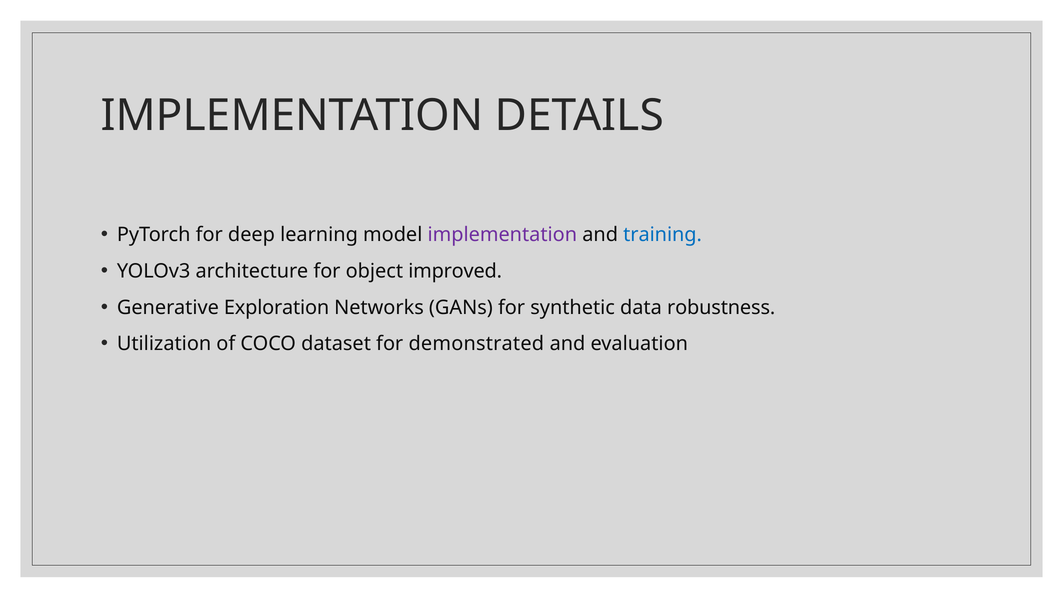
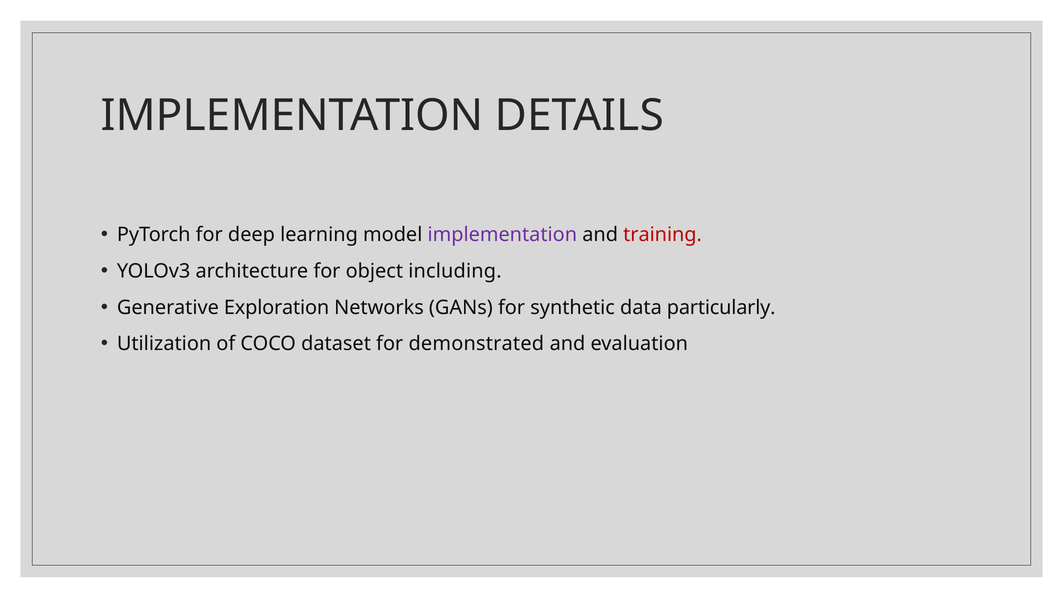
training colour: blue -> red (663, 235)
improved: improved -> including (455, 271)
robustness: robustness -> particularly (721, 307)
